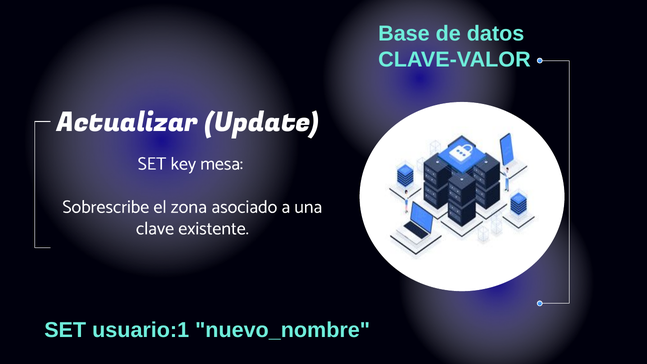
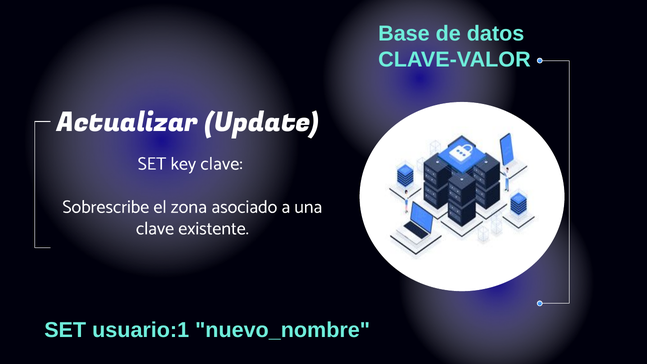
key mesa: mesa -> clave (221, 164)
